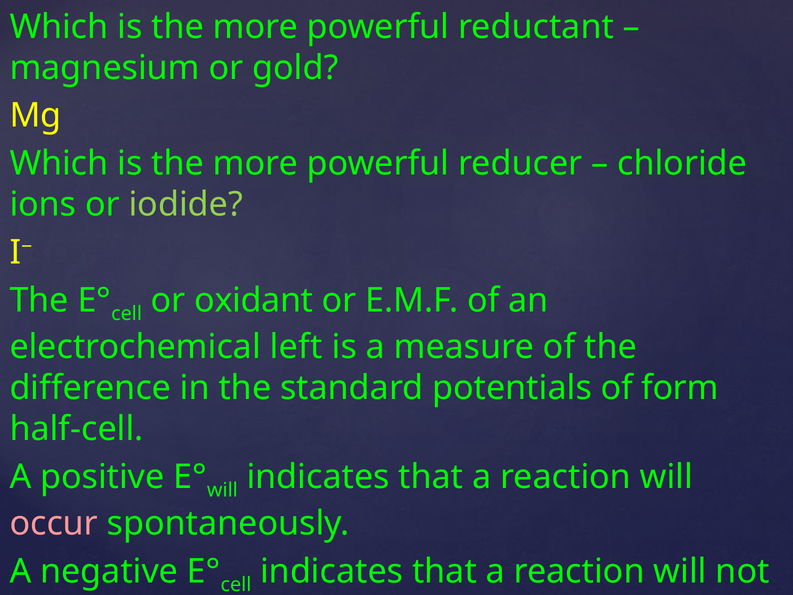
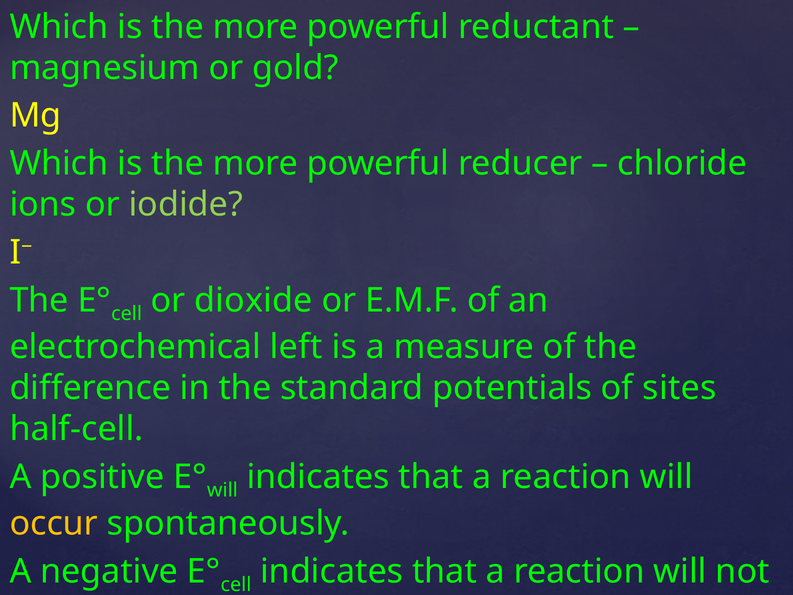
oxidant: oxidant -> dioxide (254, 300)
form: form -> sites (680, 388)
occur colour: pink -> yellow (54, 523)
